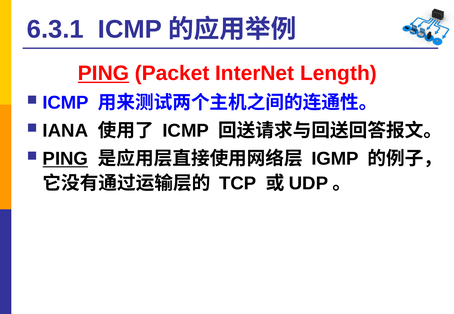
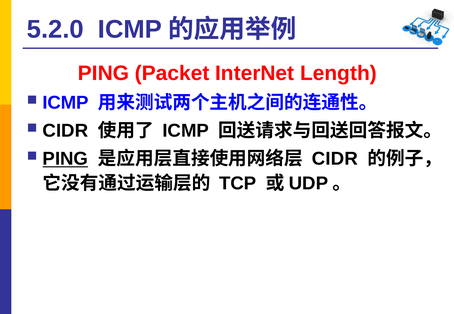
6.3.1: 6.3.1 -> 5.2.0 (55, 29)
PING underline: present -> none (104, 73)
IANA: IANA -> CIDR (65, 131)
IGMP: IGMP -> CIDR (335, 159)
